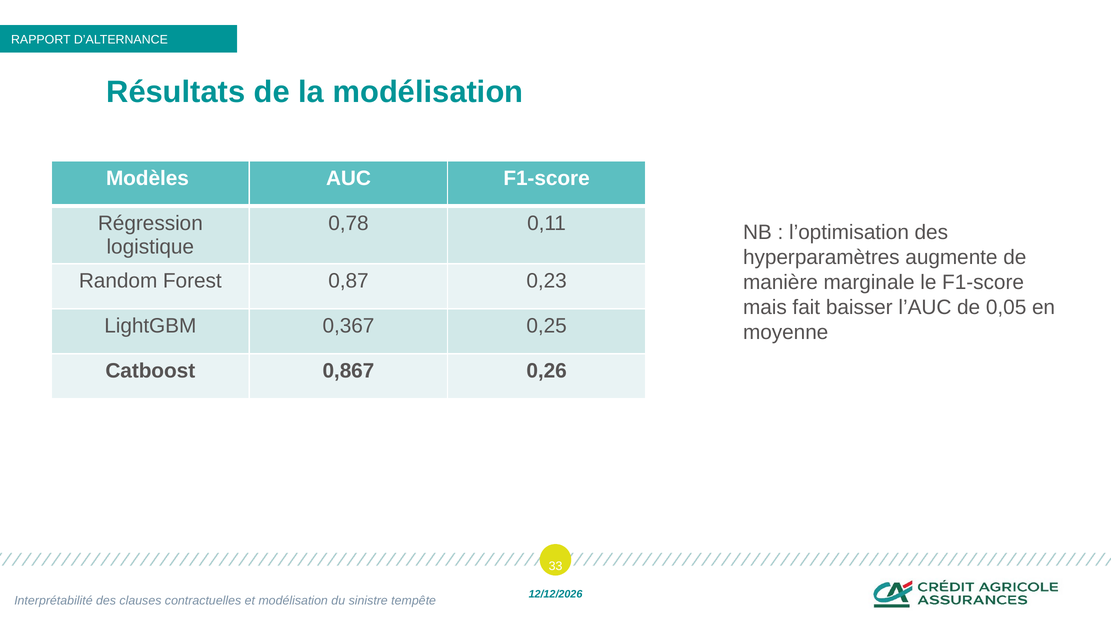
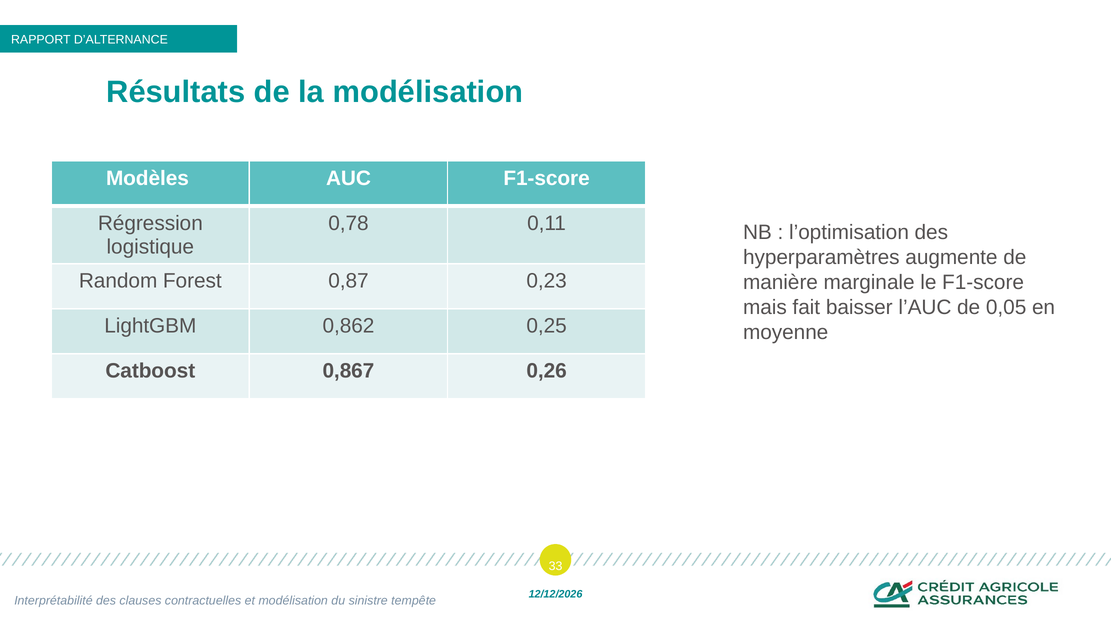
0,367: 0,367 -> 0,862 (348, 326)
